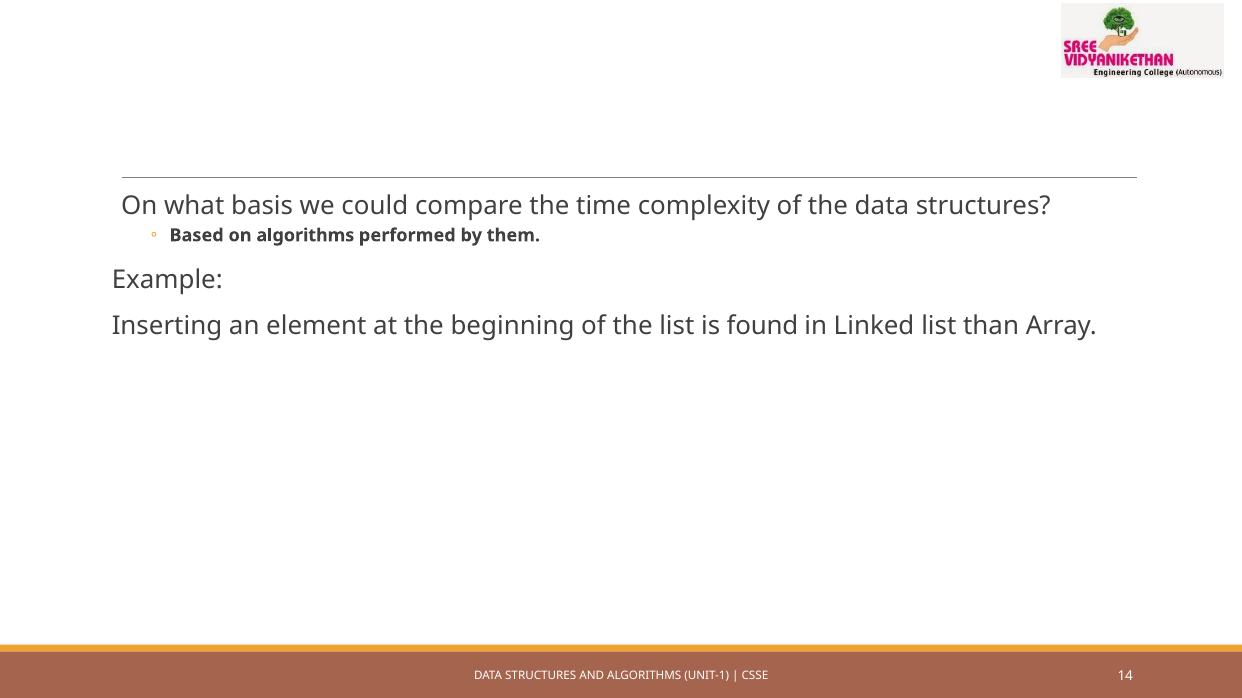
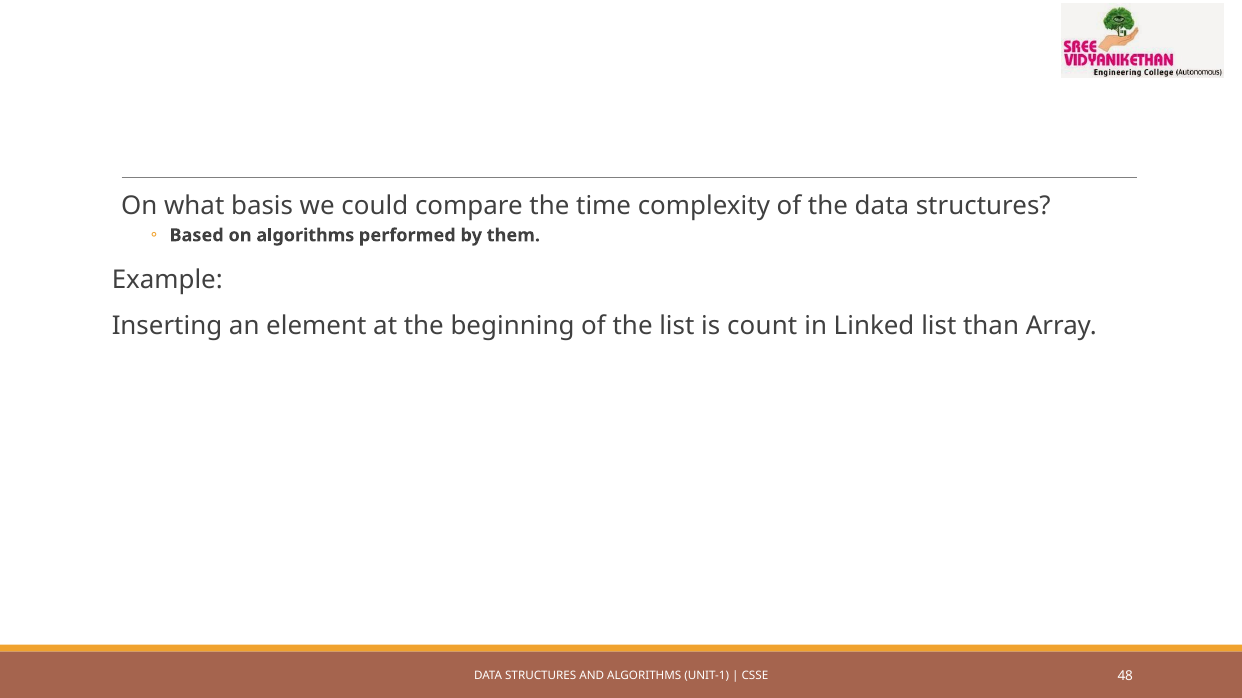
found: found -> count (762, 326)
14: 14 -> 48 (1125, 677)
